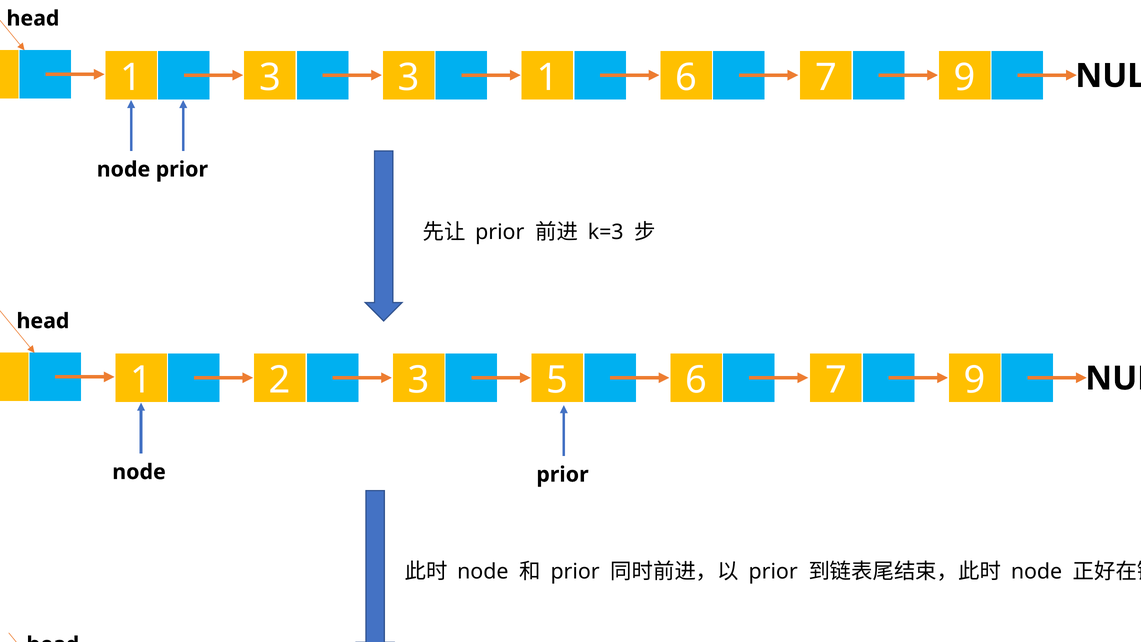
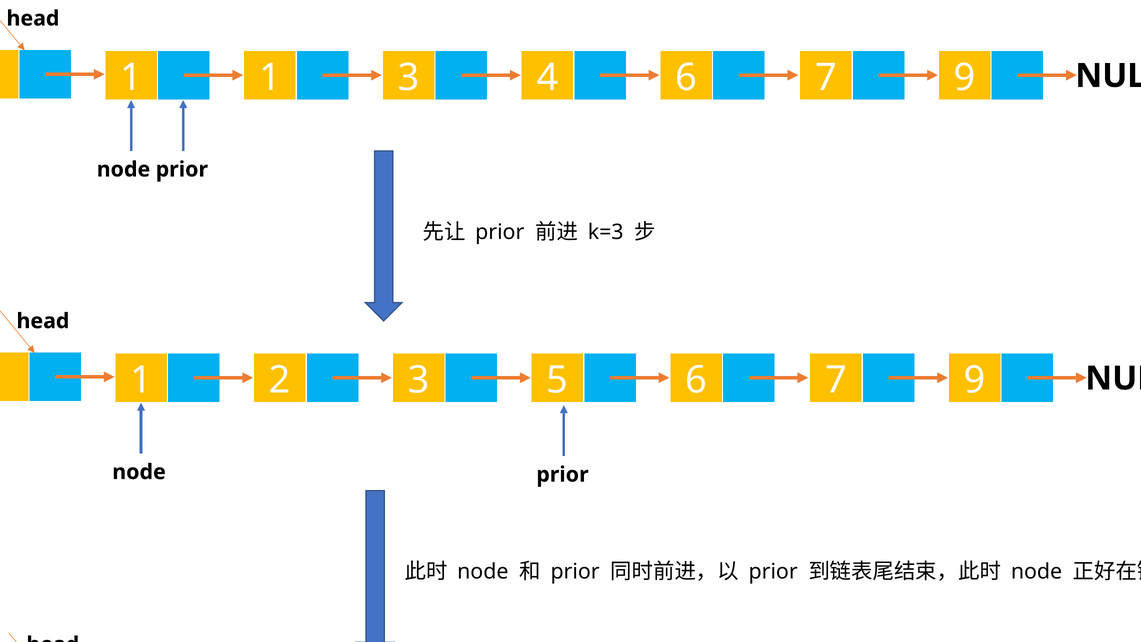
1 3: 3 -> 1 (270, 78)
3 1: 1 -> 4 (547, 78)
